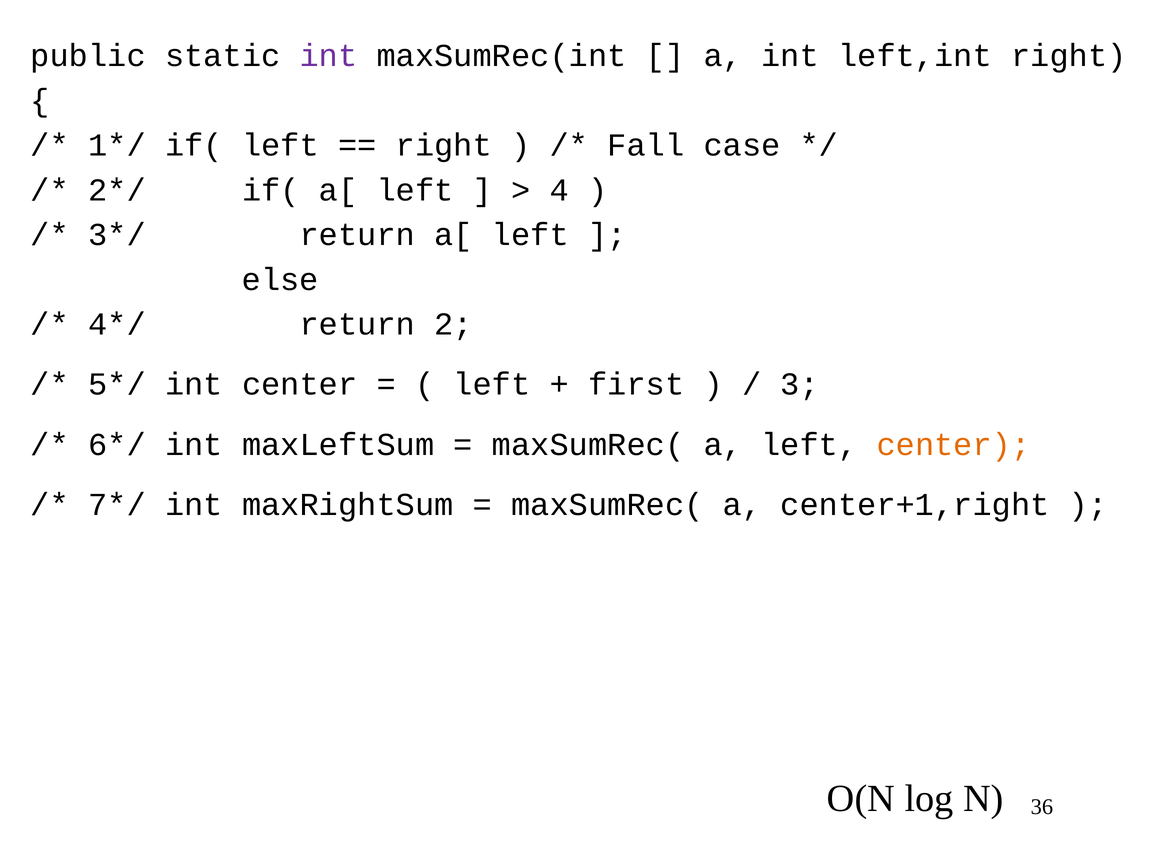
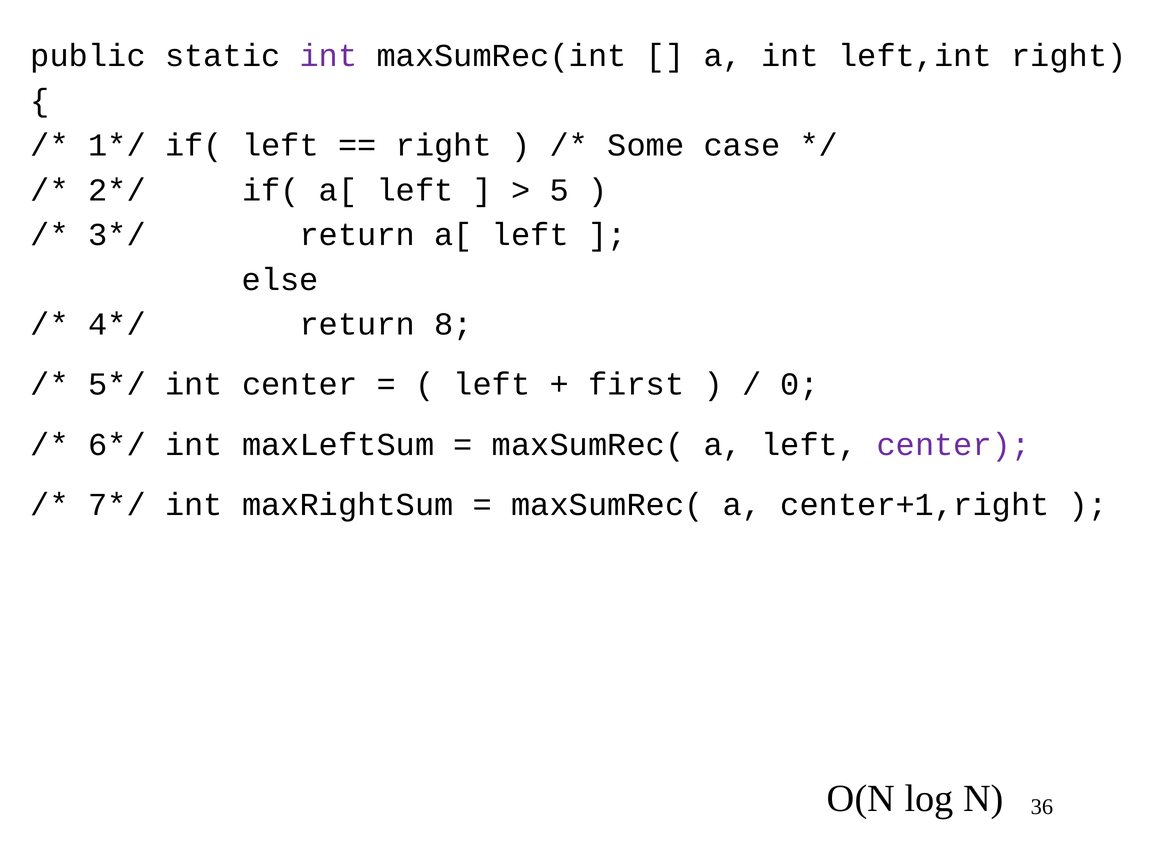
Fall: Fall -> Some (646, 145)
4: 4 -> 5 (559, 190)
2: 2 -> 8 (453, 324)
3: 3 -> 0 (800, 385)
center colour: orange -> purple (953, 445)
